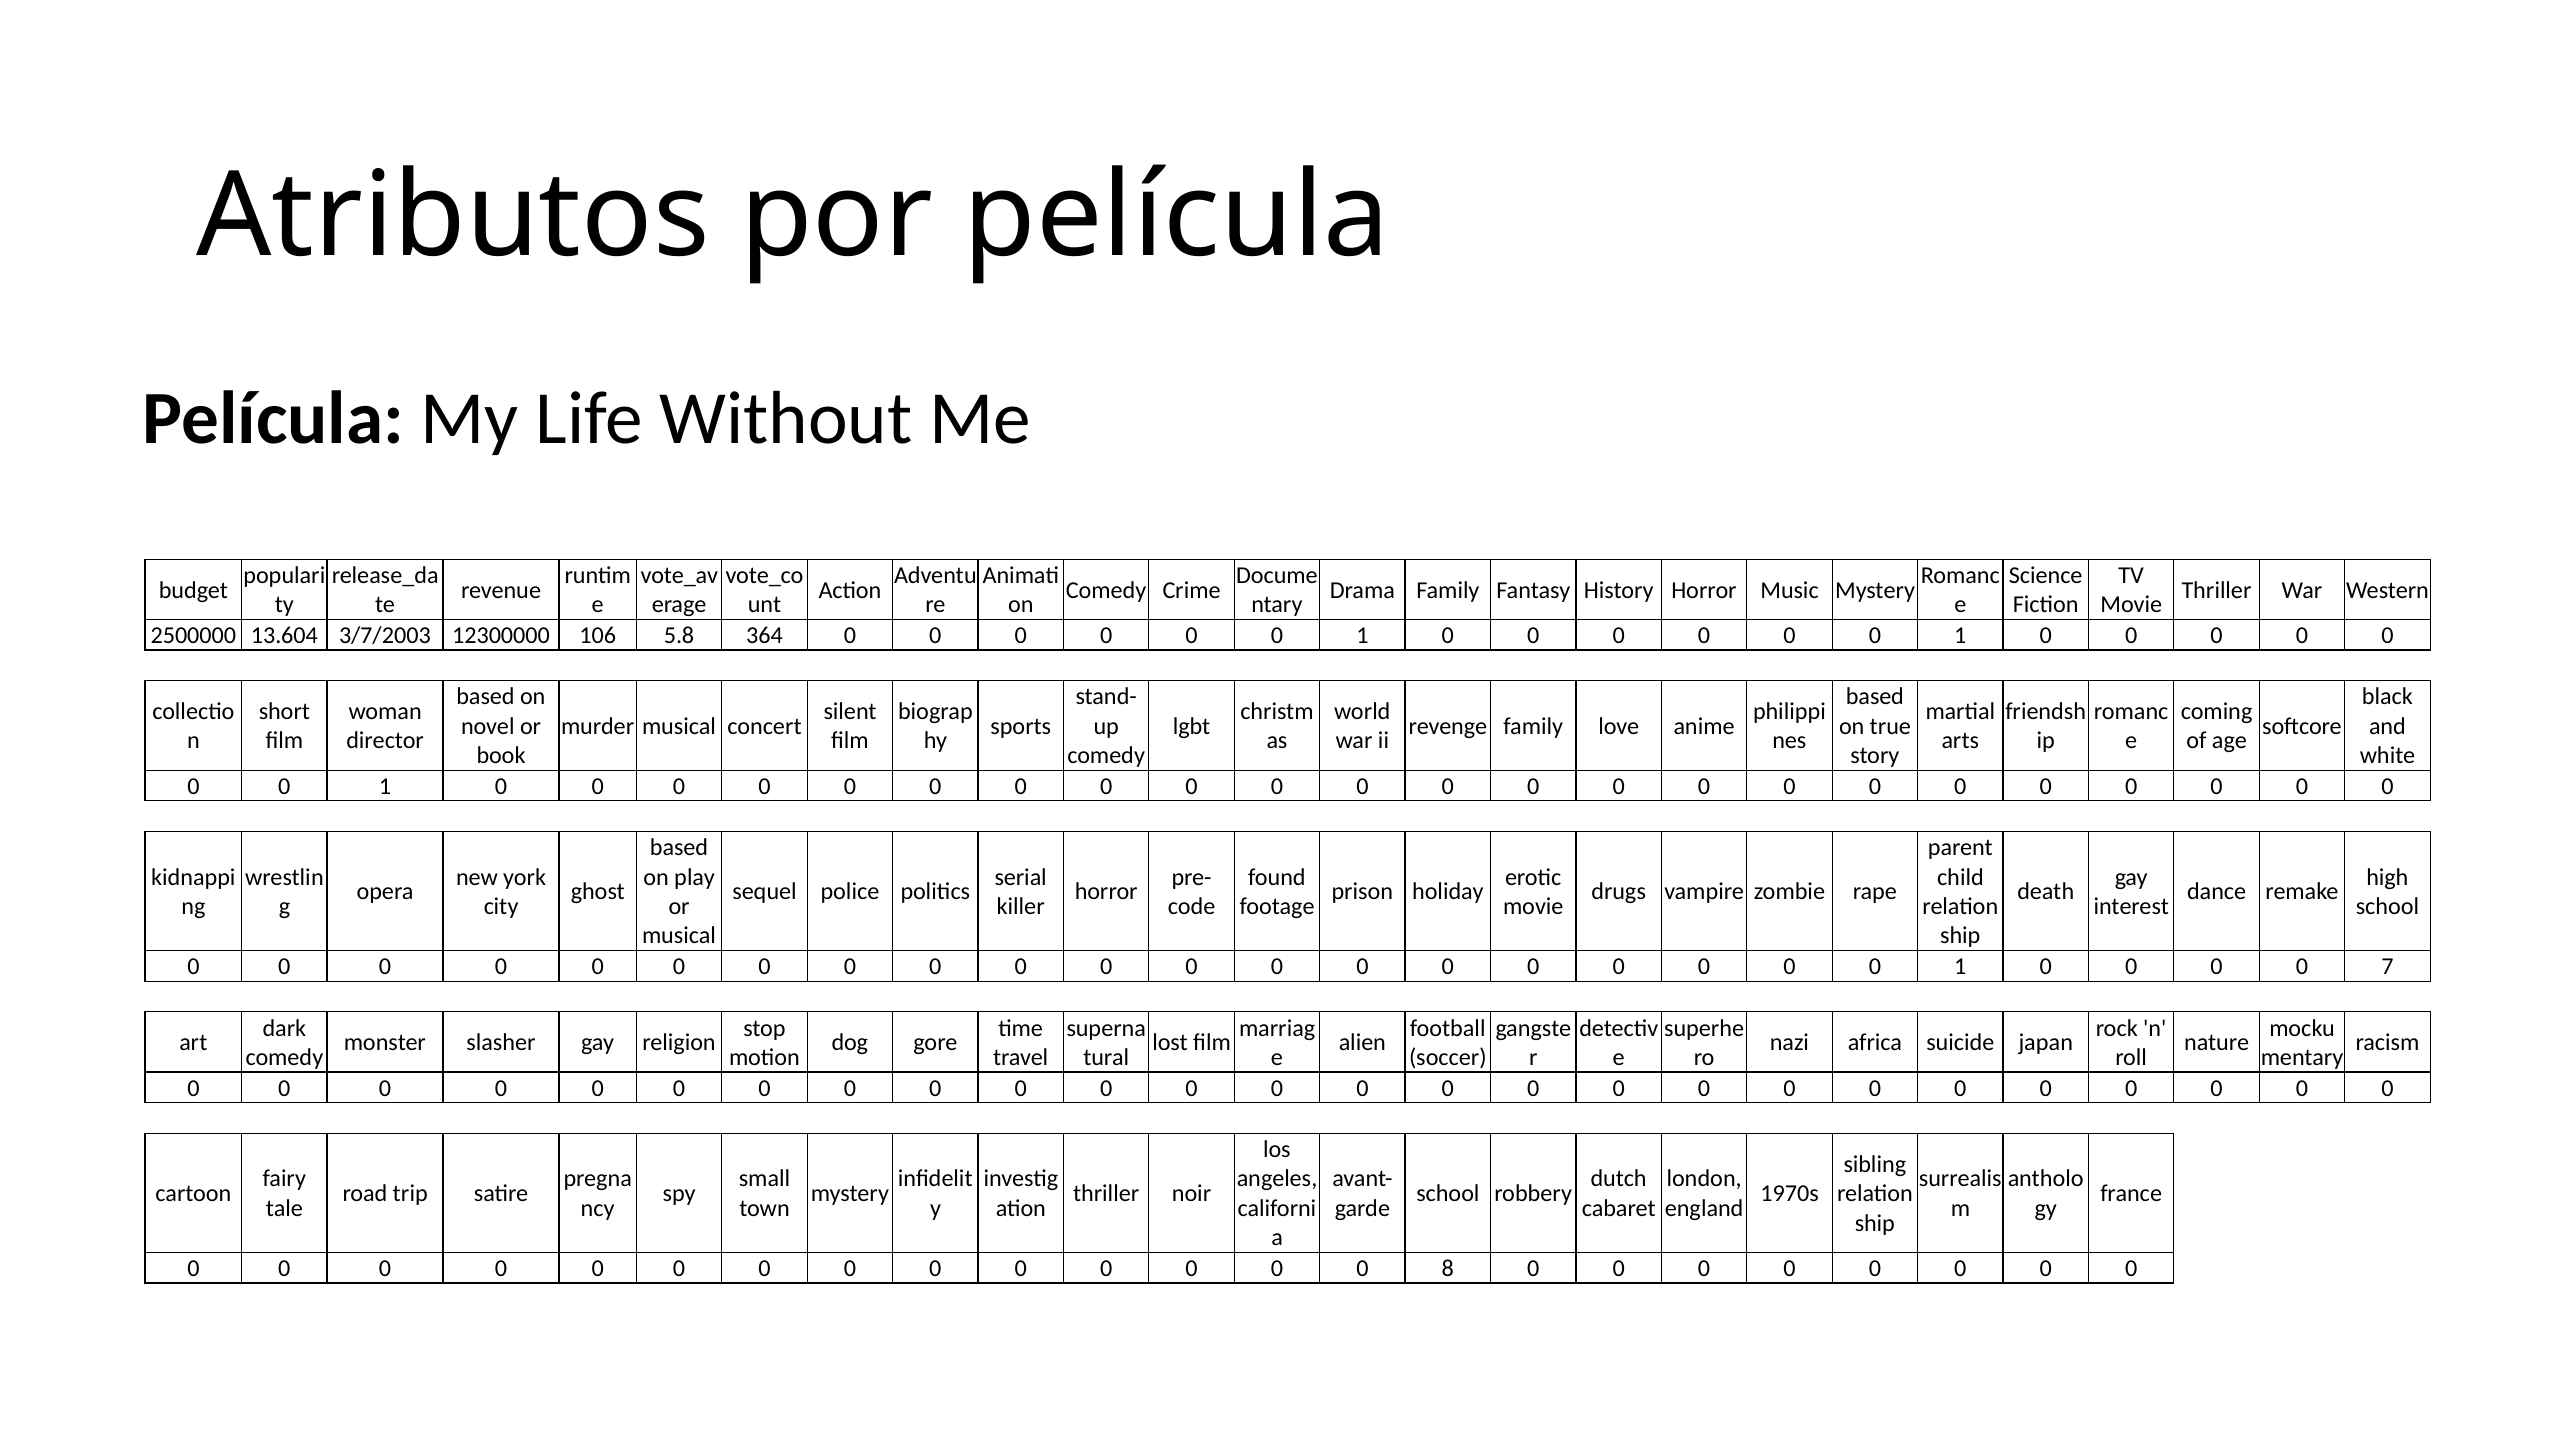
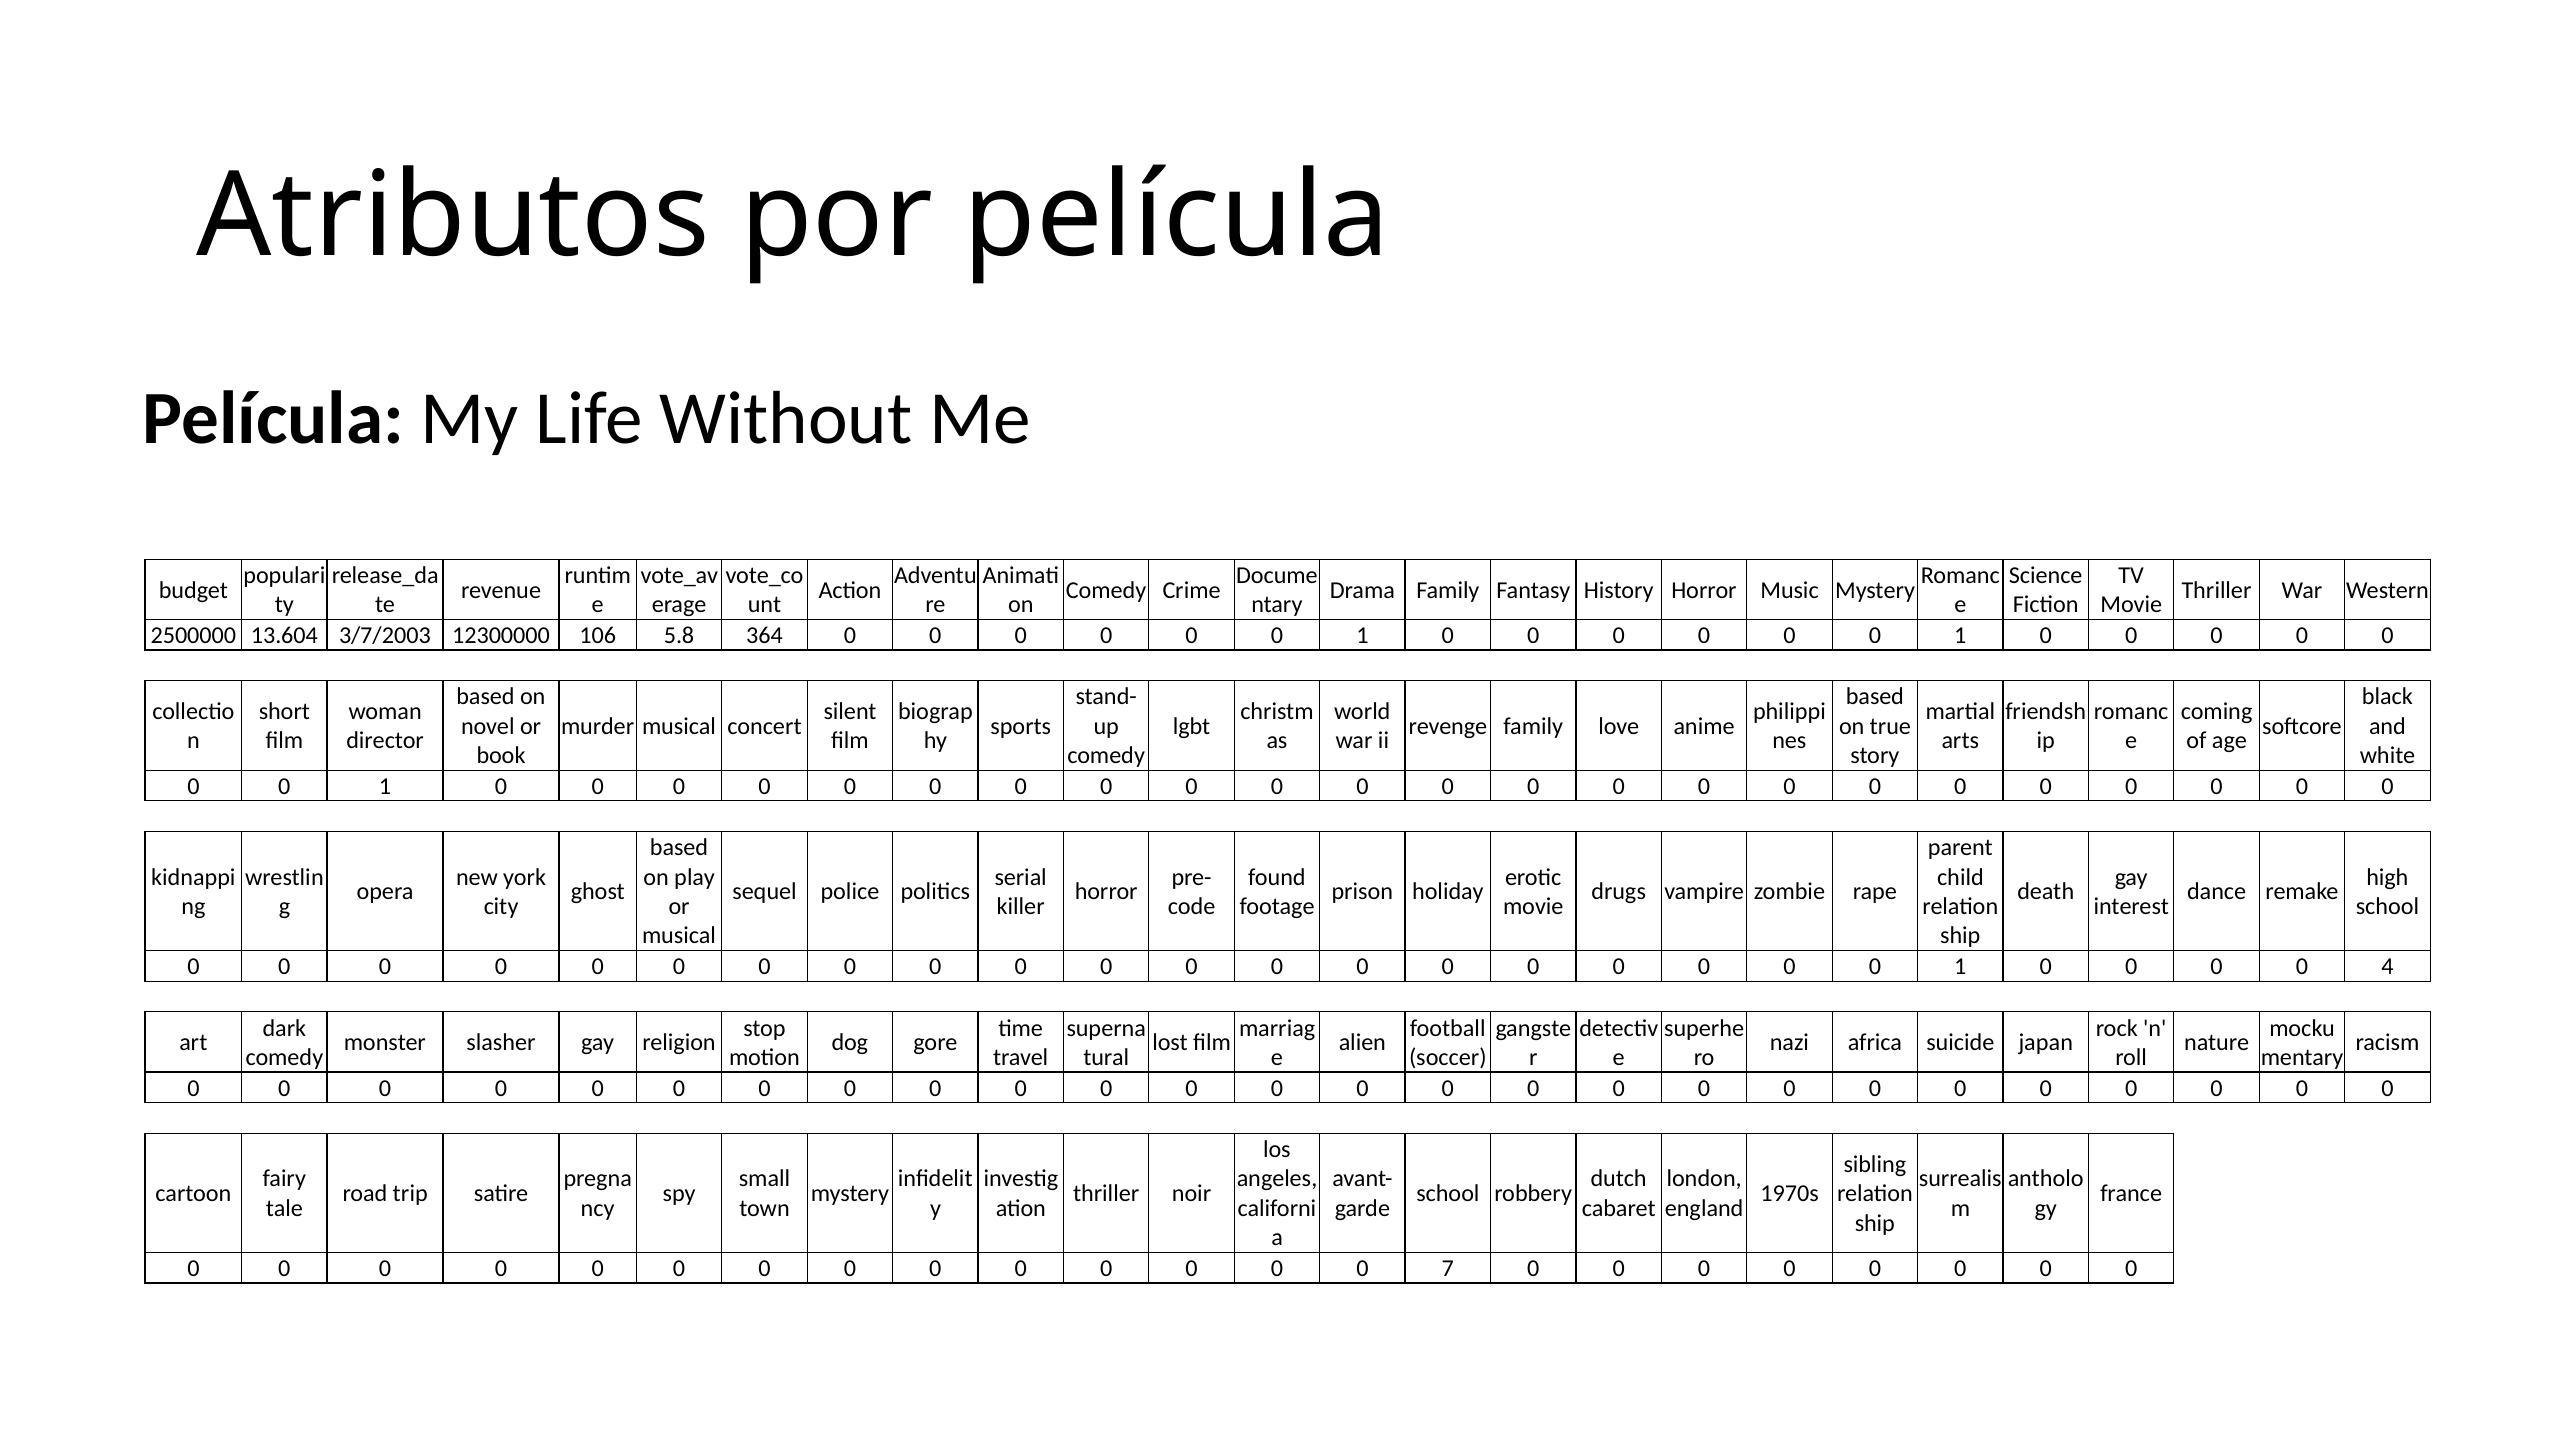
7: 7 -> 4 (2387, 967)
8: 8 -> 7 (1448, 1268)
